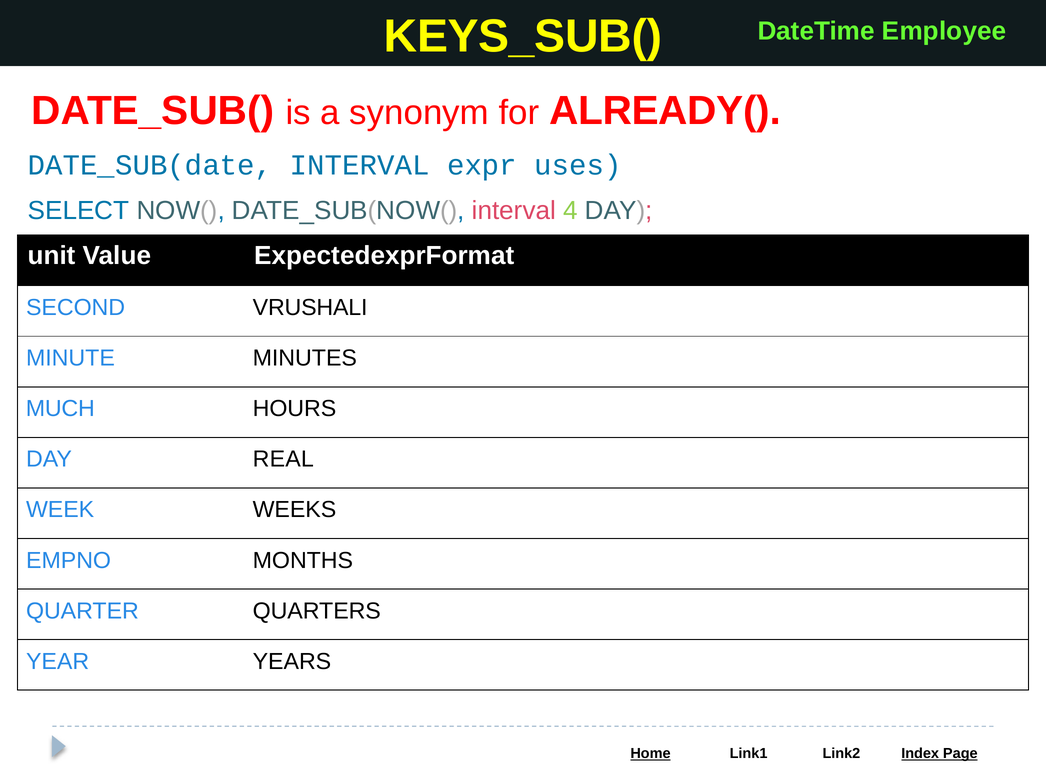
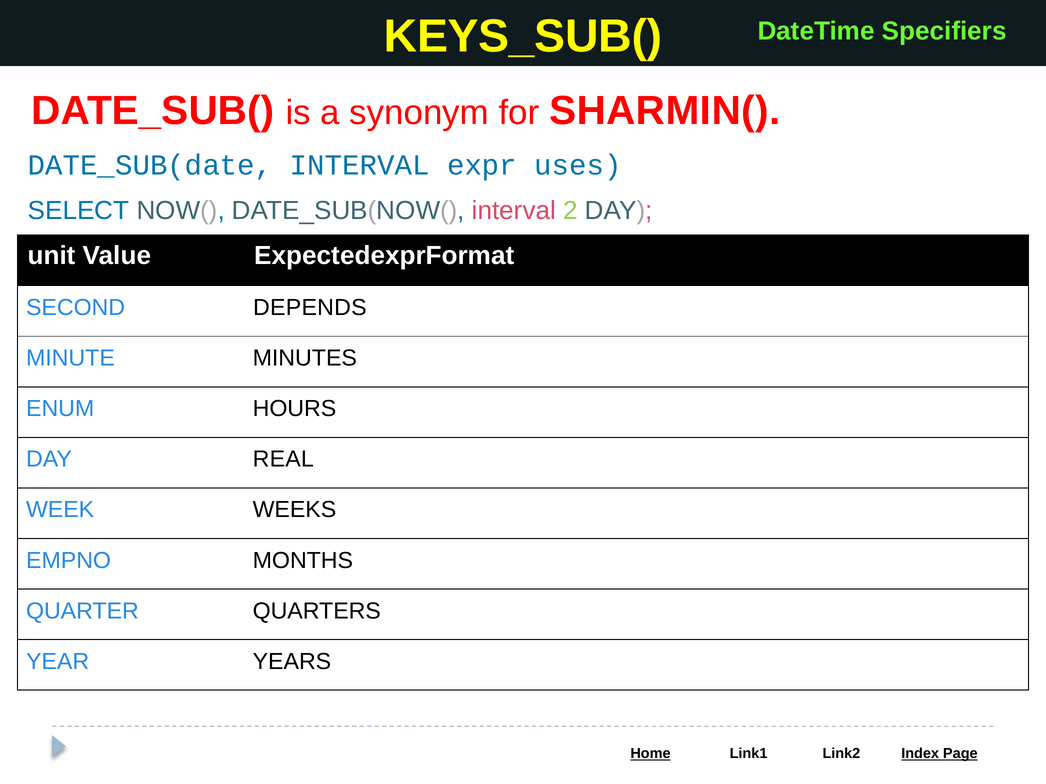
Employee: Employee -> Specifiers (944, 31)
ALREADY(: ALREADY( -> SHARMIN( (665, 111)
4: 4 -> 2 (571, 211)
VRUSHALI: VRUSHALI -> DEPENDS (310, 308)
MUCH: MUCH -> ENUM (60, 409)
